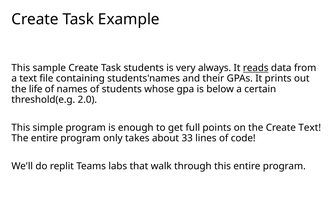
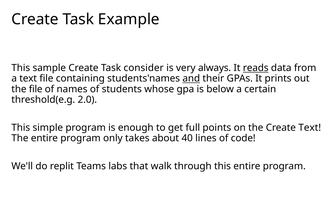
Task students: students -> consider (144, 68)
and underline: none -> present (191, 79)
the life: life -> file (36, 89)
33: 33 -> 40 (187, 138)
